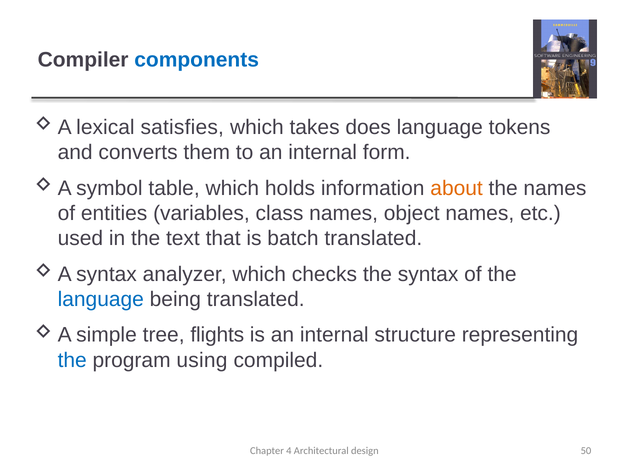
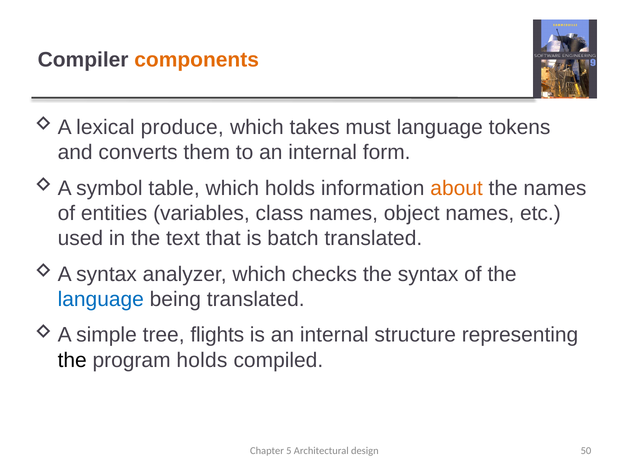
components colour: blue -> orange (197, 60)
satisfies: satisfies -> produce (182, 127)
does: does -> must (368, 127)
the colour: blue -> black (72, 360)
program using: using -> holds (202, 360)
4: 4 -> 5 (289, 450)
